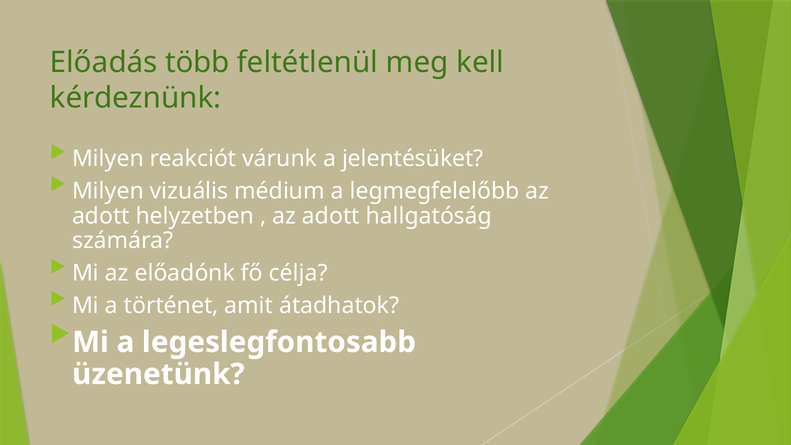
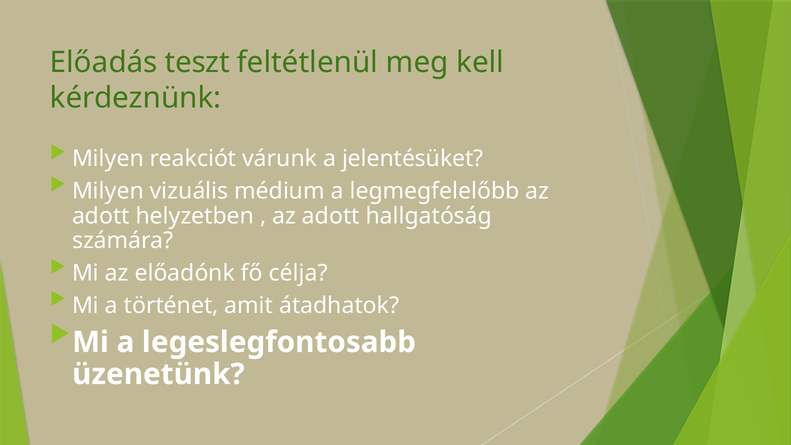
több: több -> teszt (197, 62)
